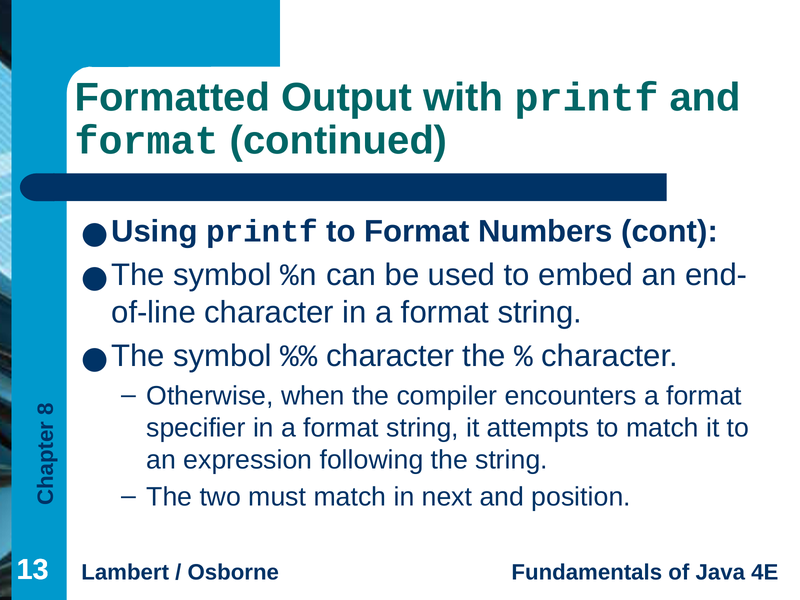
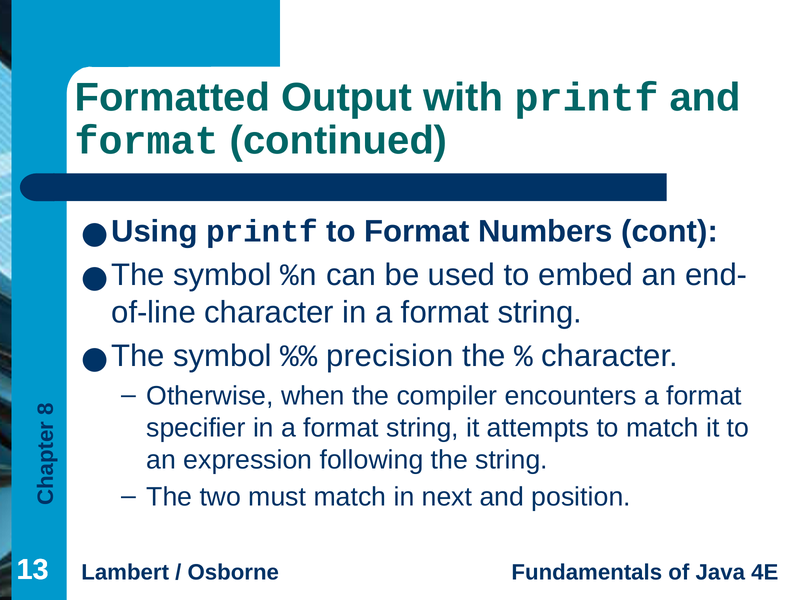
character: character -> precision (390, 356)
